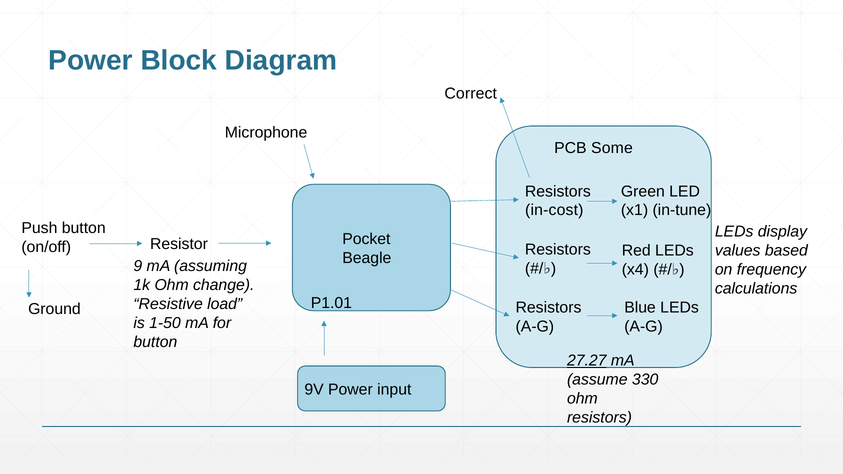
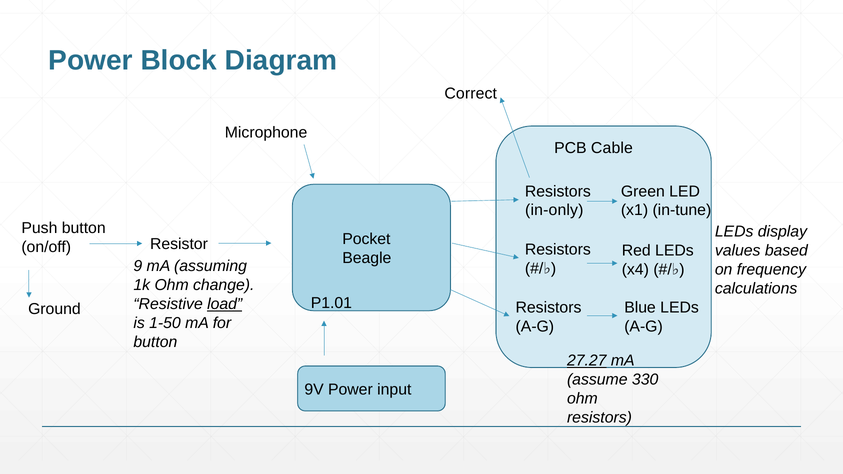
Some: Some -> Cable (612, 148)
in-cost: in-cost -> in-only (554, 210)
load underline: none -> present (225, 304)
